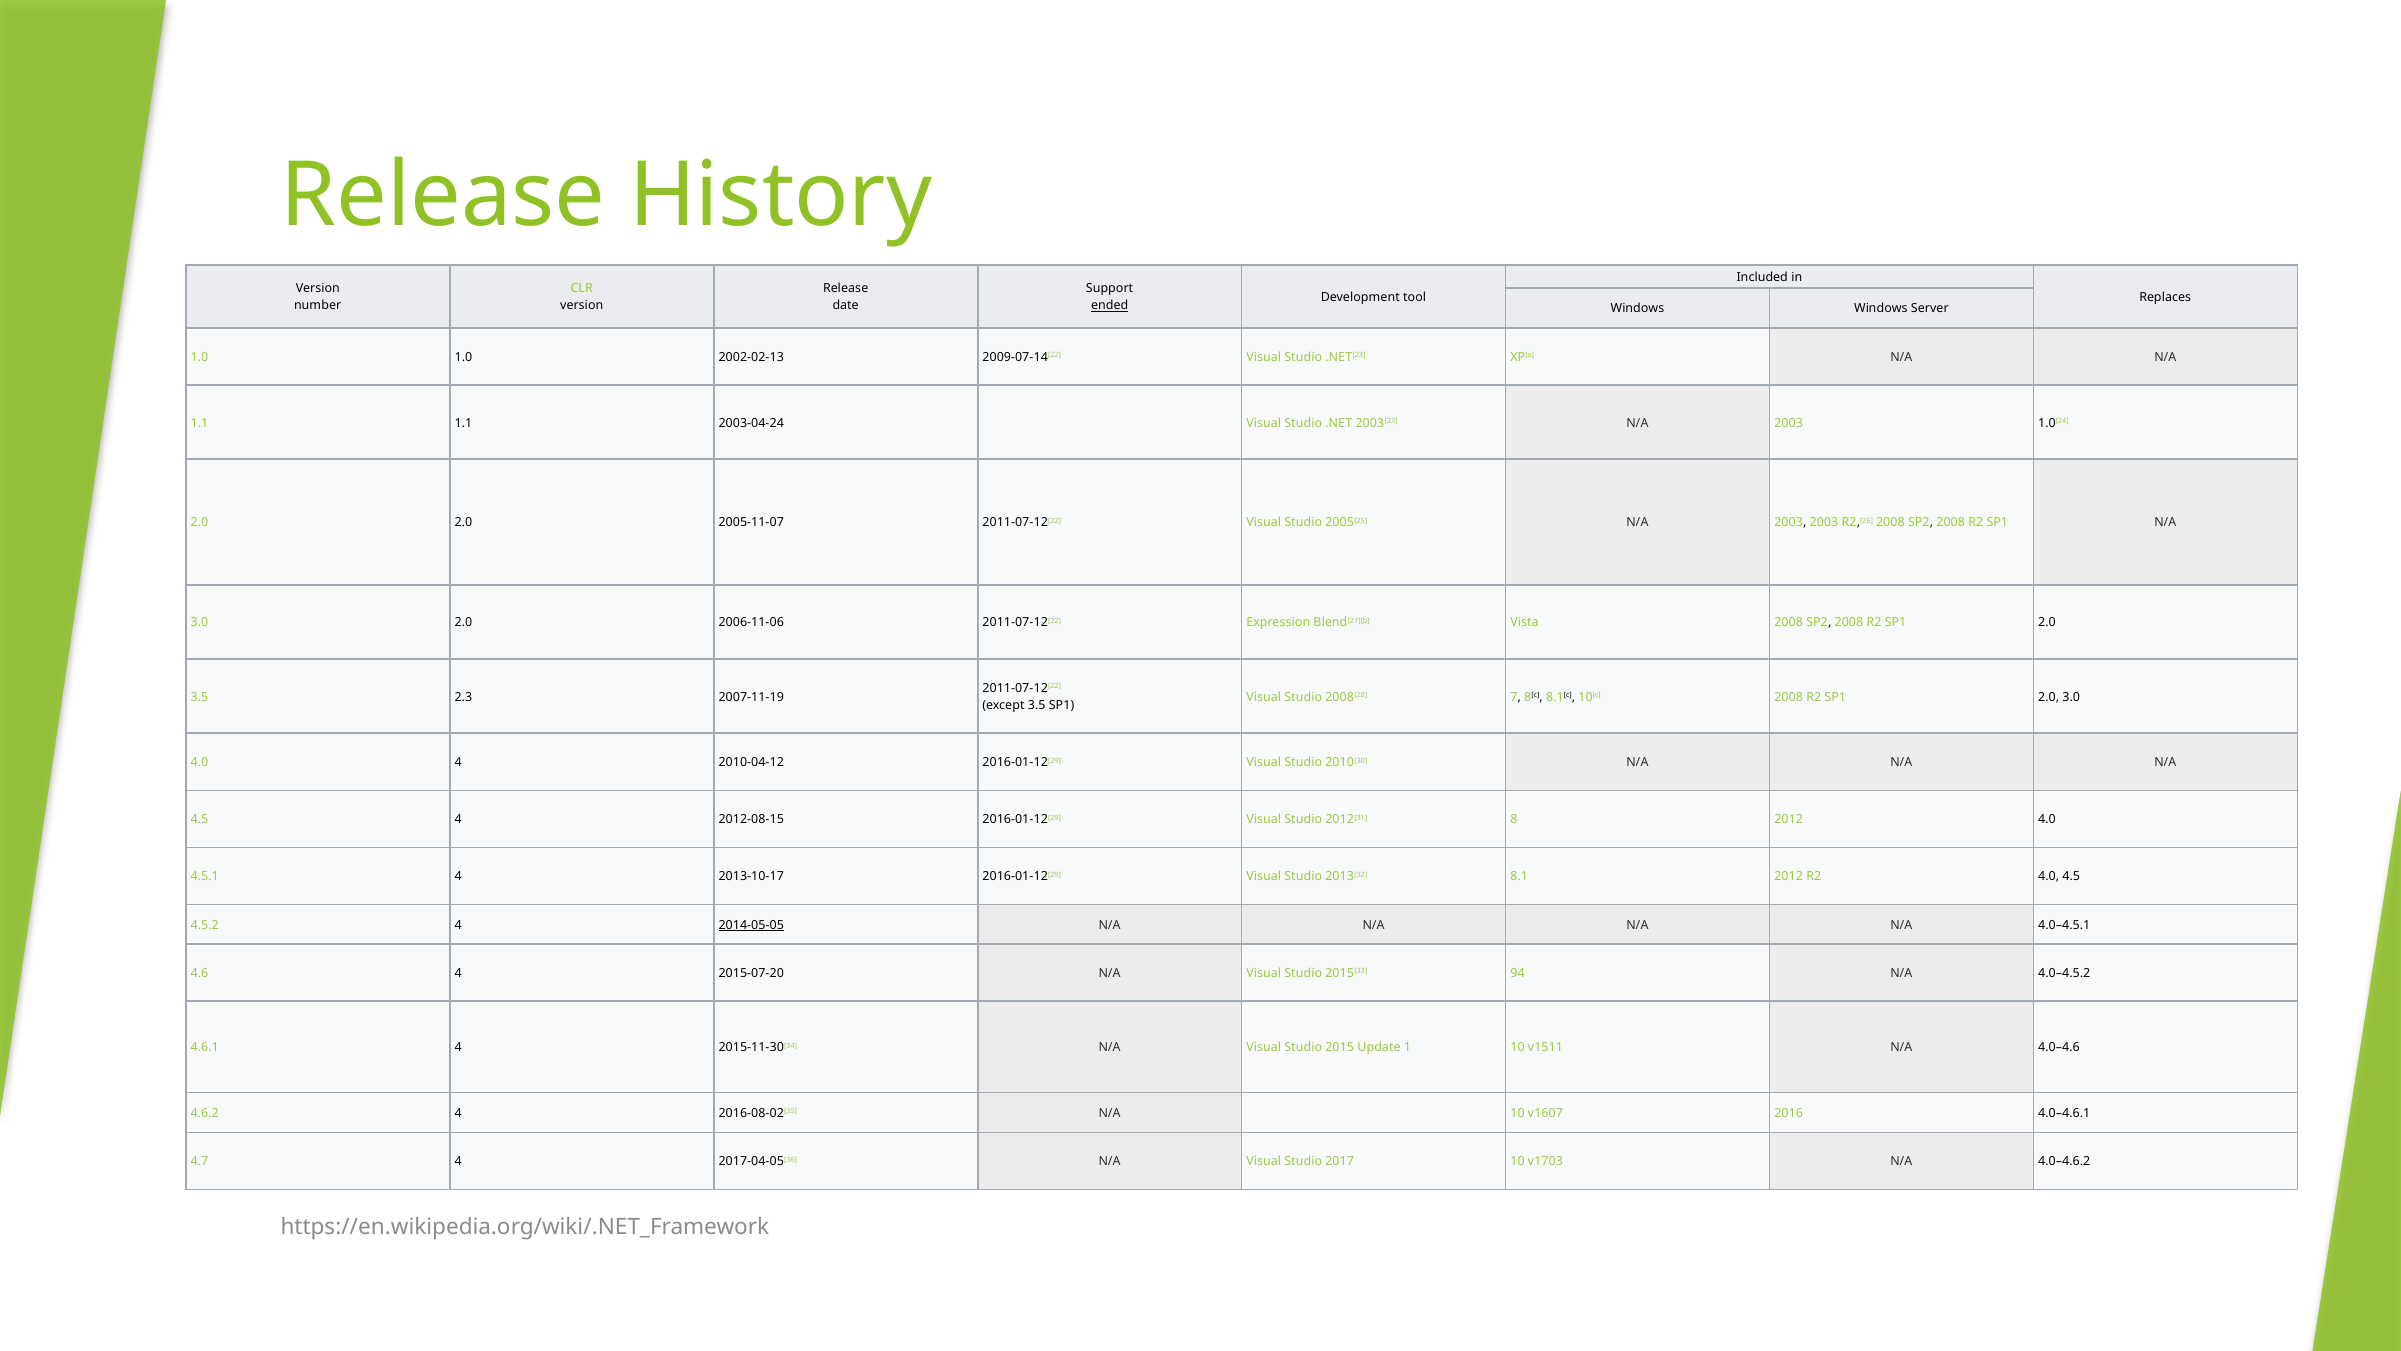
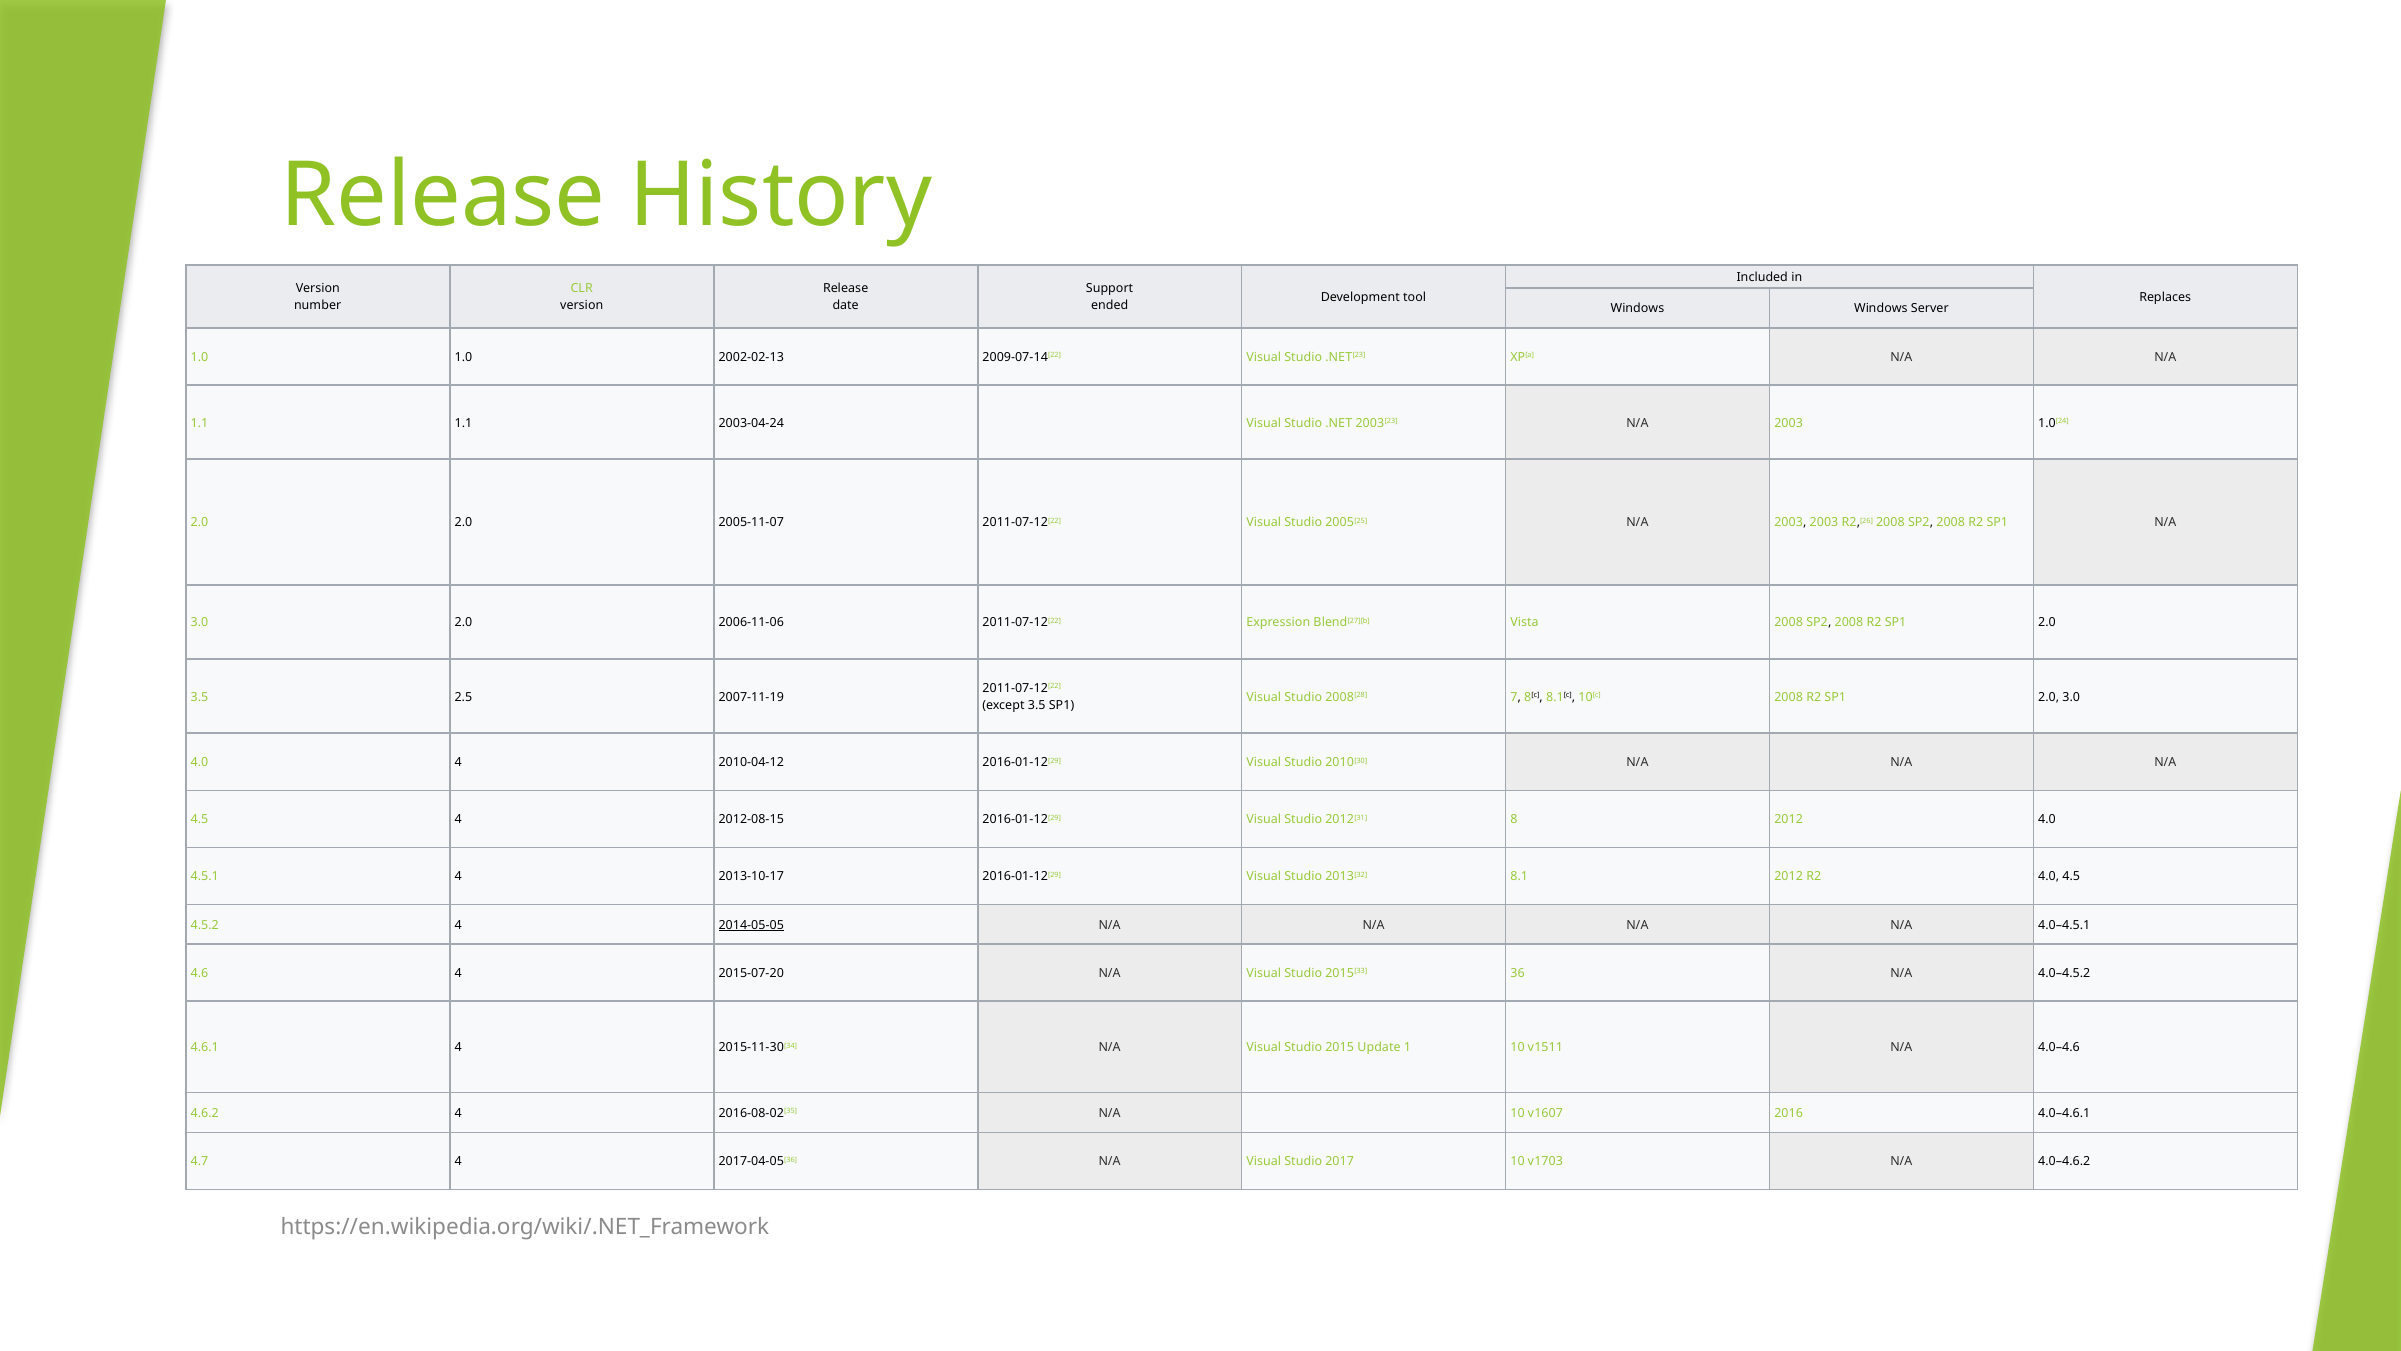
ended underline: present -> none (1110, 306)
2.3: 2.3 -> 2.5 (463, 697)
94: 94 -> 36 (1517, 973)
